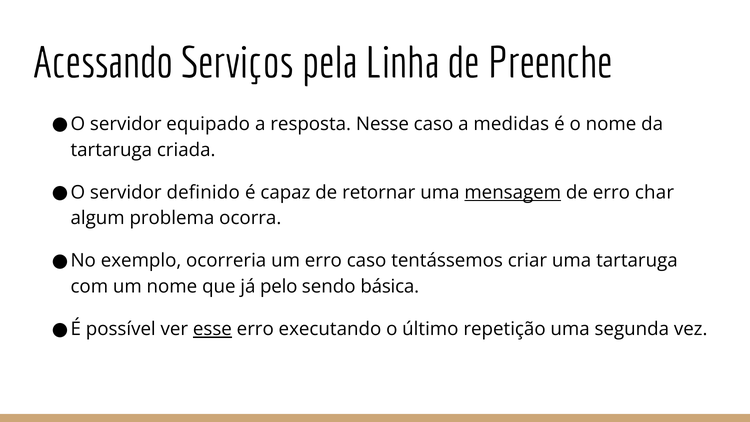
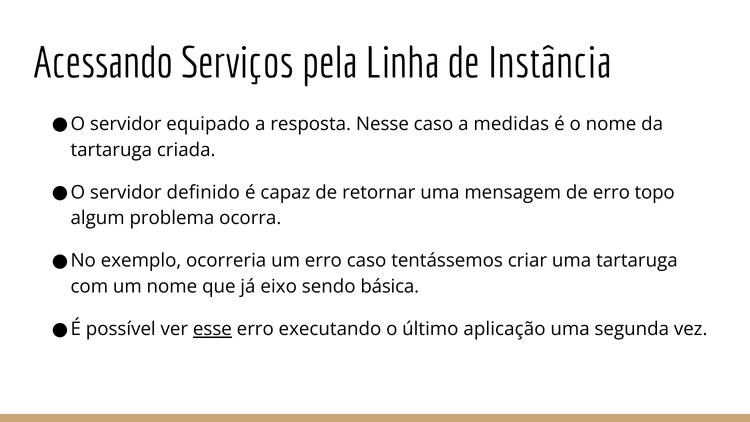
Preenche: Preenche -> Instância (550, 63)
mensagem underline: present -> none (513, 192)
char: char -> topo (655, 192)
pelo: pelo -> eixo (279, 287)
repetição: repetição -> aplicação (504, 329)
